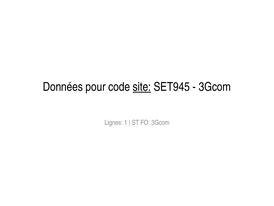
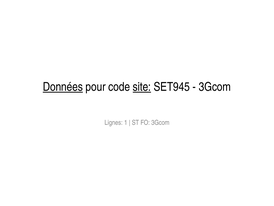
Données underline: none -> present (63, 87)
